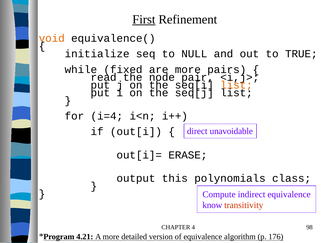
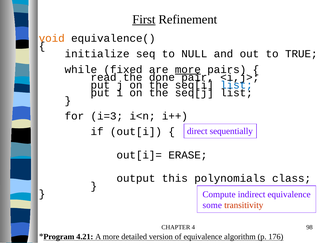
more underline: none -> present (188, 69)
node: node -> done (162, 77)
list colour: orange -> blue (236, 85)
i=4: i=4 -> i=3 (107, 116)
unavoidable: unavoidable -> sequentially (231, 131)
know: know -> some (212, 205)
